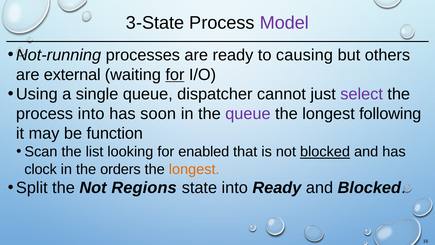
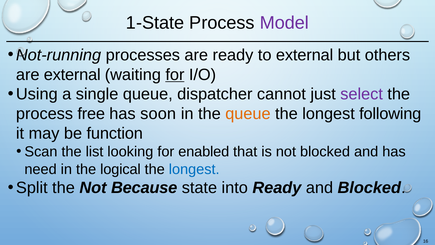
3-State: 3-State -> 1-State (155, 23)
to causing: causing -> external (305, 55)
process into: into -> free (91, 114)
queue colour: purple -> orange (248, 114)
blocked underline: present -> none (325, 152)
clock: clock -> need (41, 169)
orders: orders -> logical (120, 169)
longest colour: orange -> blue (194, 169)
Regions: Regions -> Because (144, 188)
